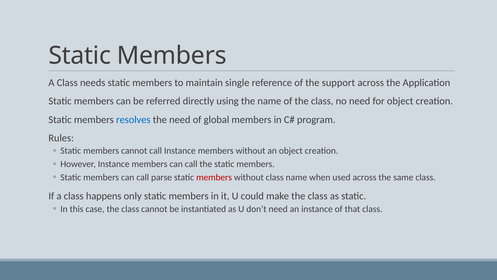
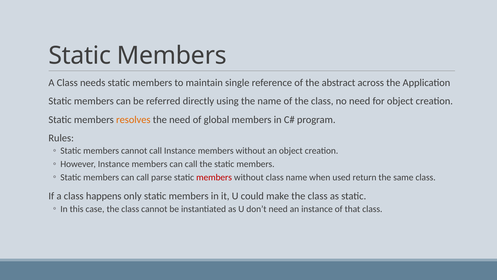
support: support -> abstract (339, 83)
resolves colour: blue -> orange (133, 119)
used across: across -> return (365, 177)
